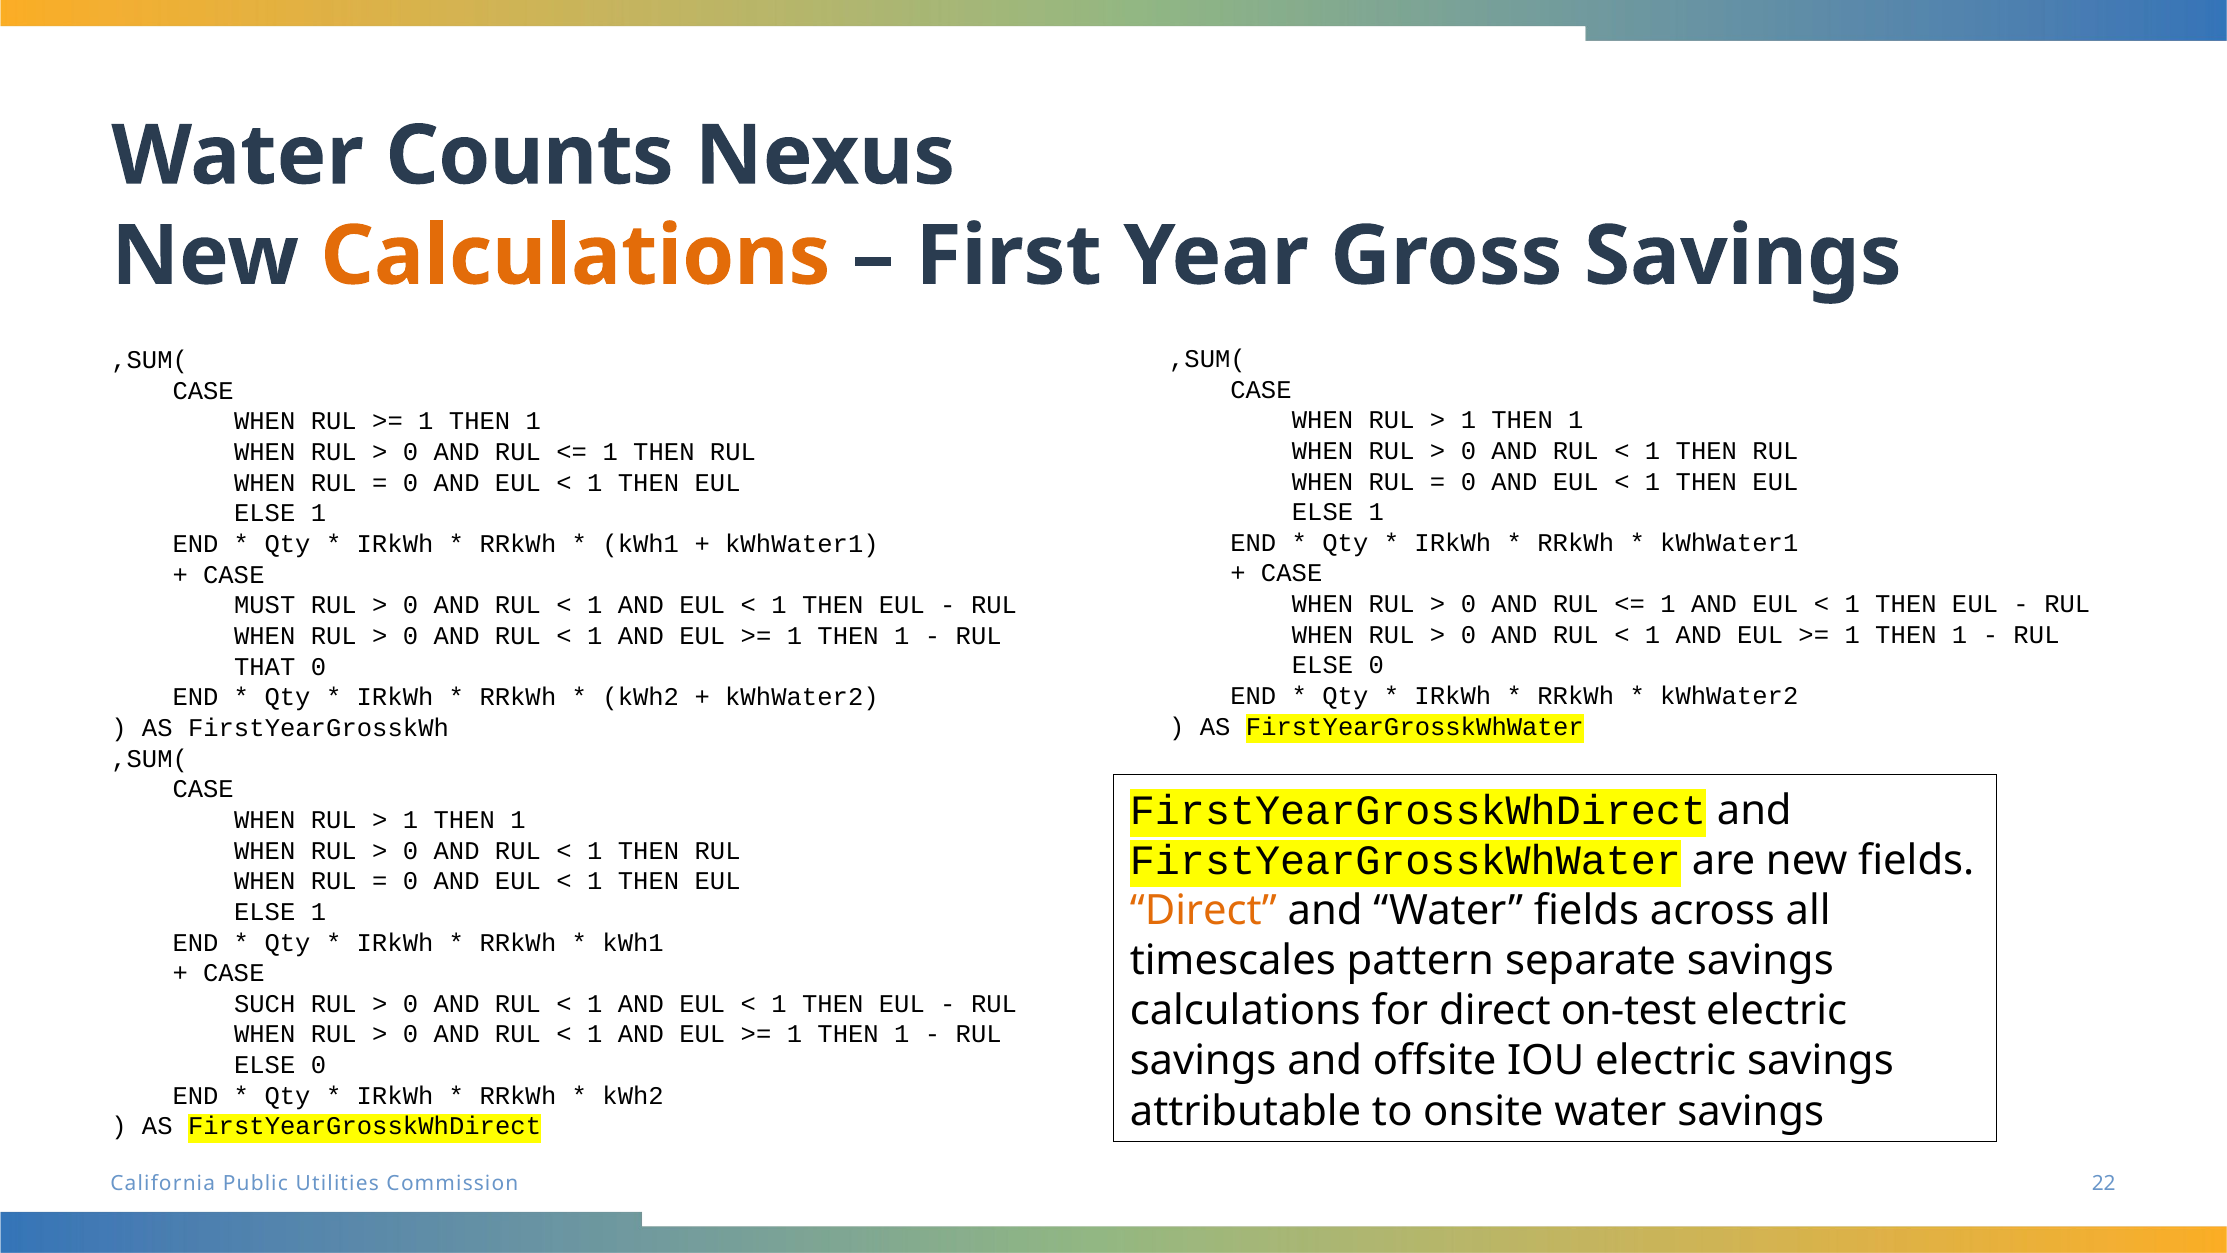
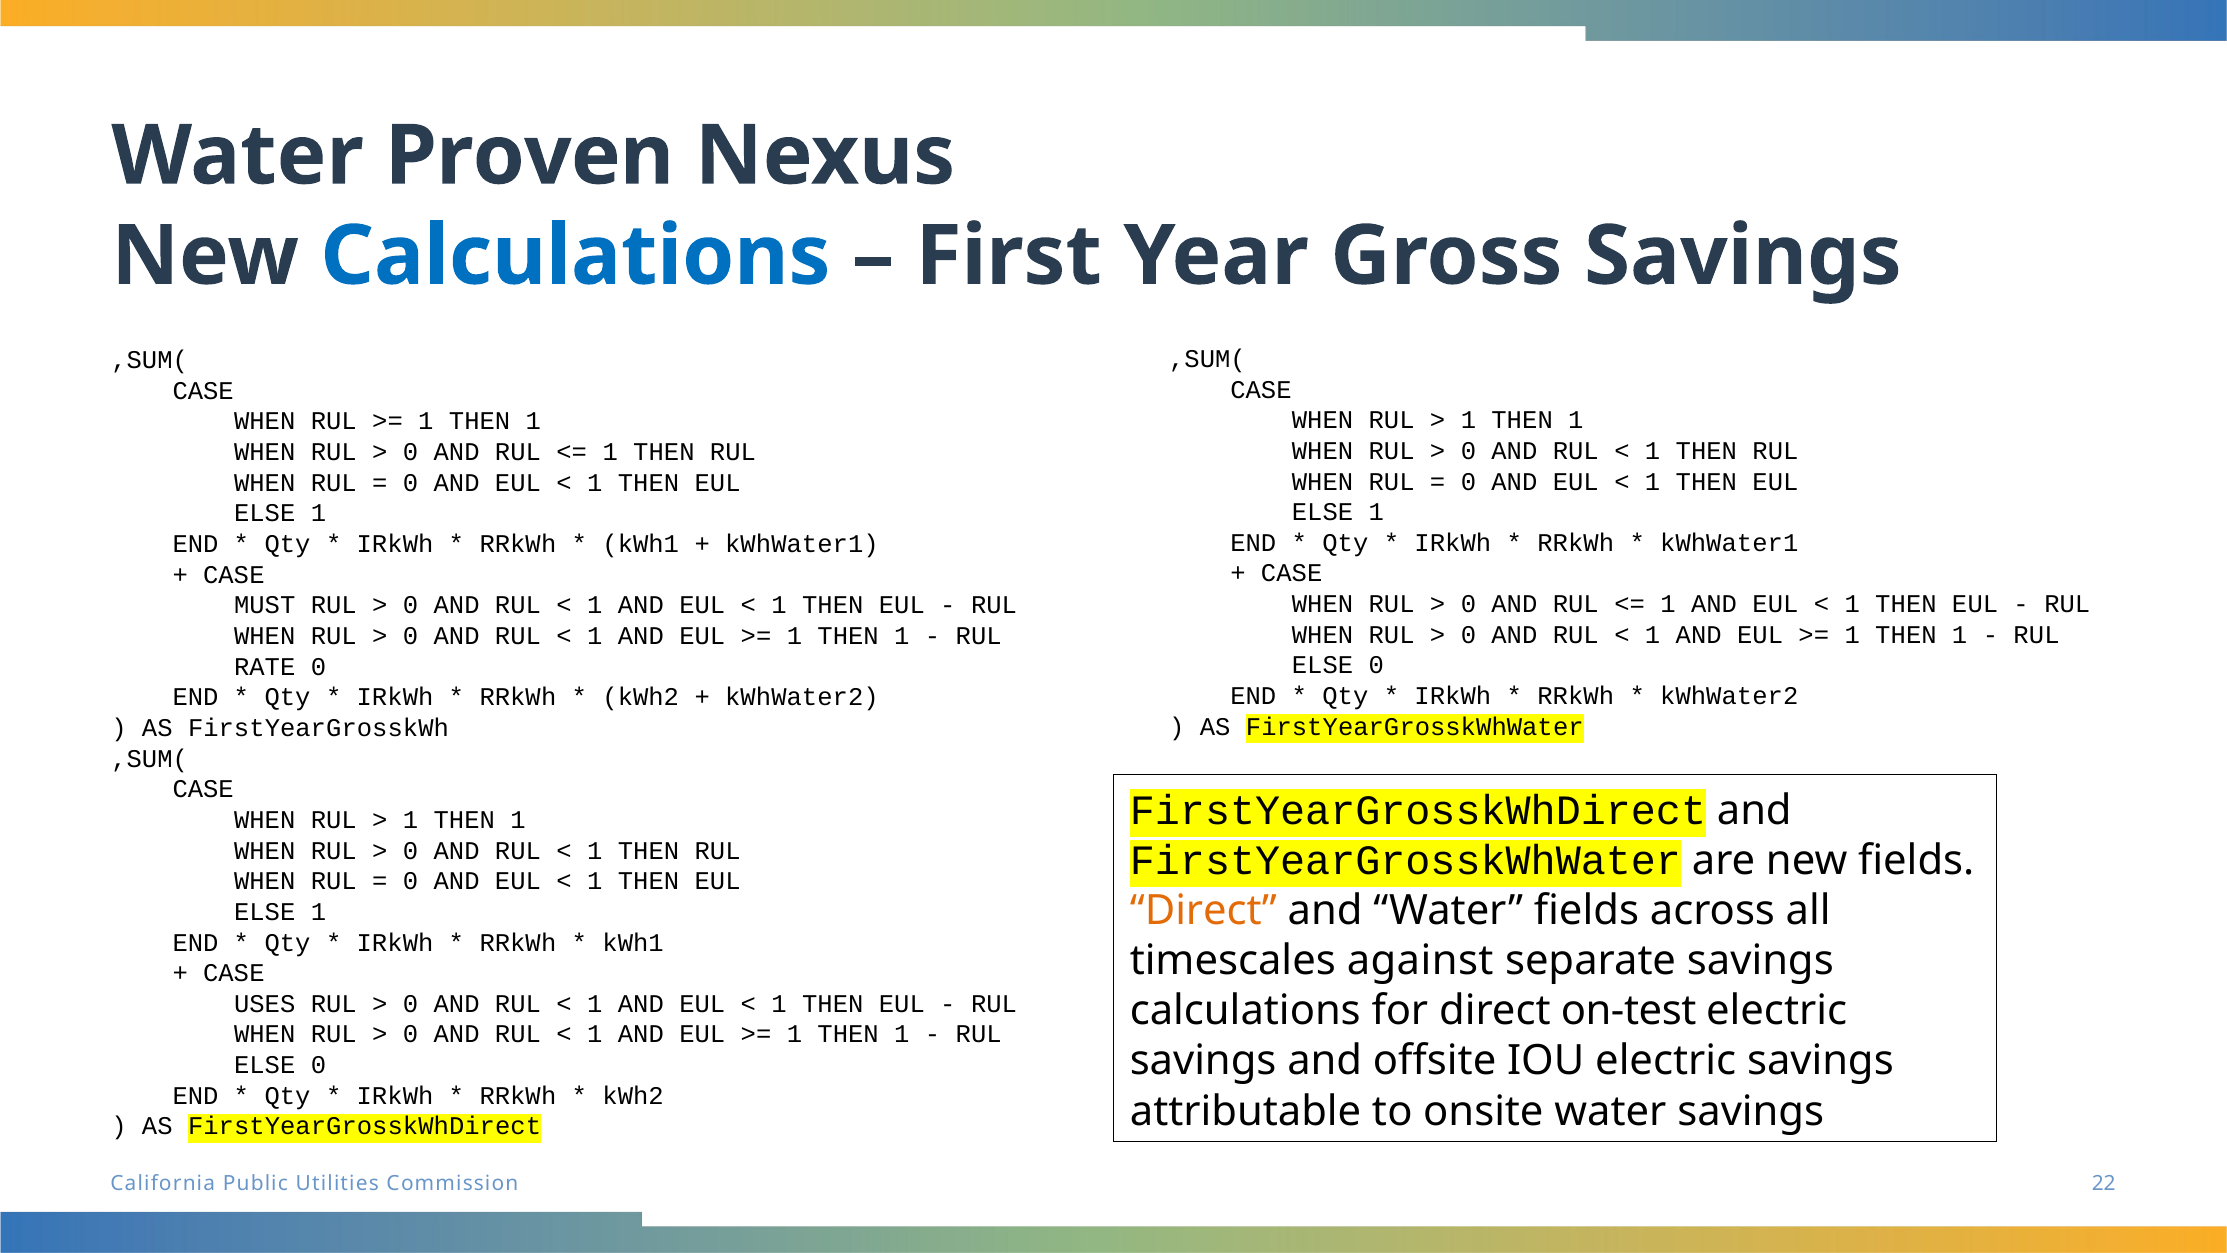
Counts: Counts -> Proven (530, 156)
Calculations colour: orange -> blue (575, 256)
THAT: THAT -> RATE (265, 667)
pattern: pattern -> against (1420, 961)
SUCH: SUCH -> USES (265, 1004)
